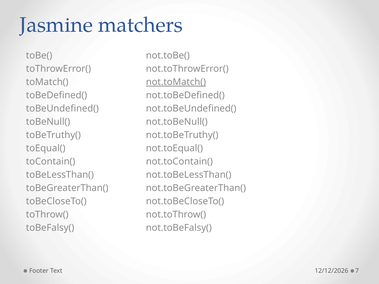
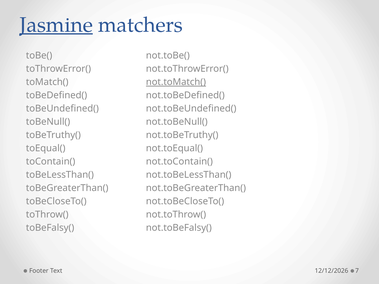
Jasmine underline: none -> present (56, 25)
